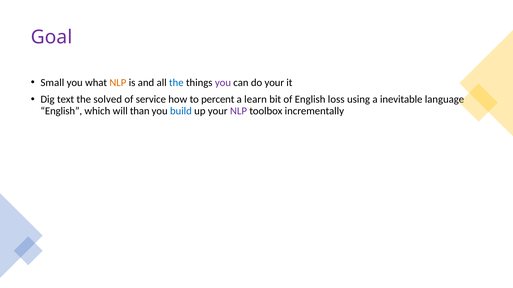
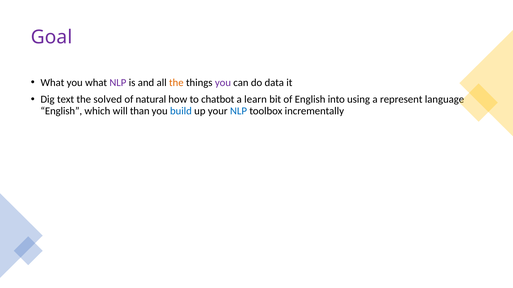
Small: Small -> What (52, 83)
NLP colour: orange -> purple (118, 83)
the colour: blue -> orange (176, 83)
do your: your -> data (274, 83)
service: service -> natural (151, 100)
percent: percent -> chatbot (218, 100)
loss: loss -> into (336, 100)
inevitable: inevitable -> represent (401, 100)
NLP colour: purple -> blue (238, 111)
